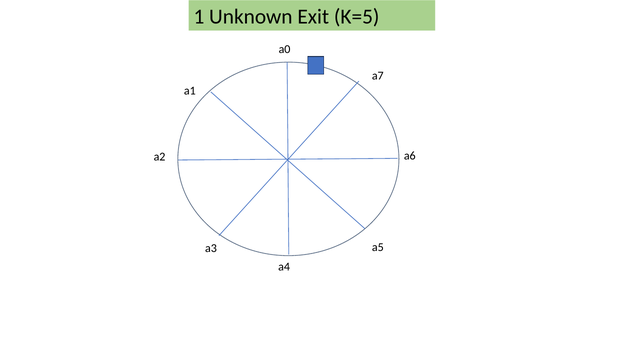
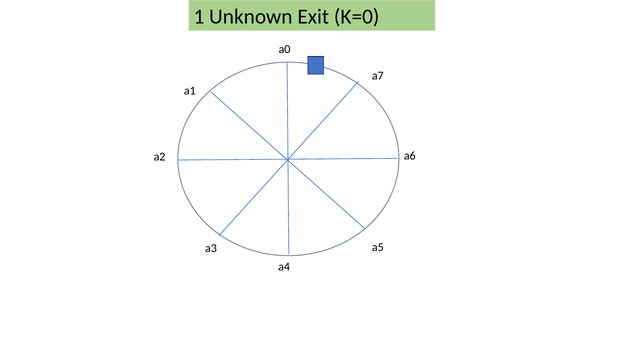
K=5: K=5 -> K=0 (357, 17)
